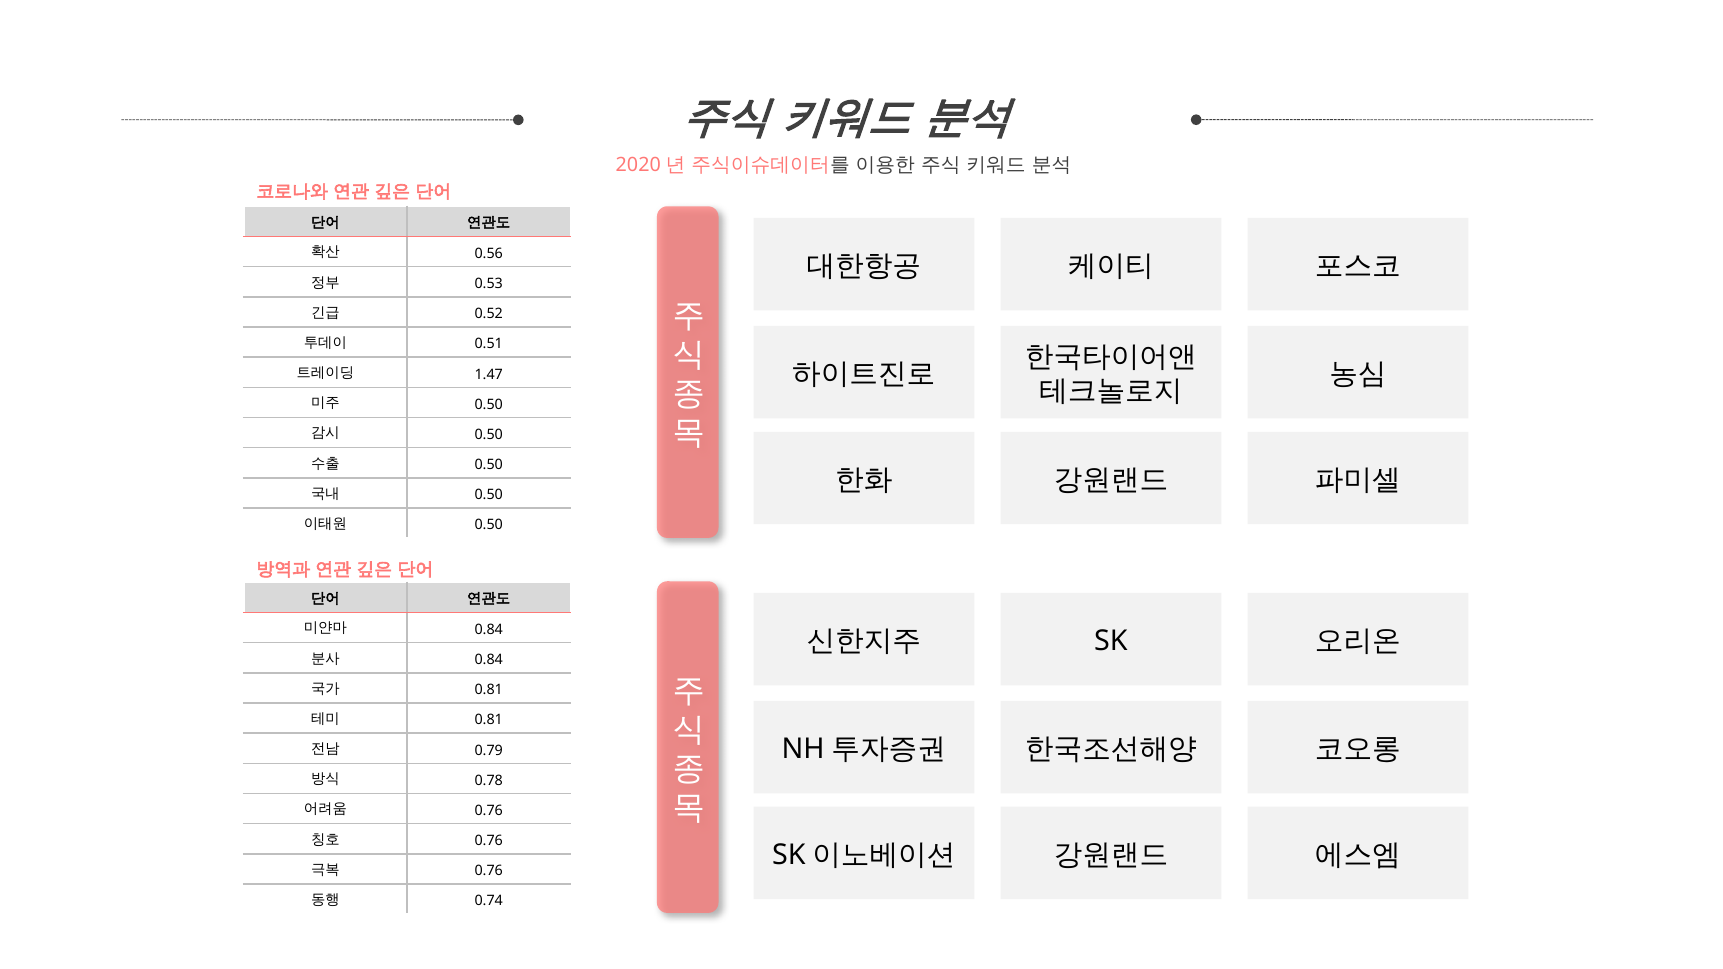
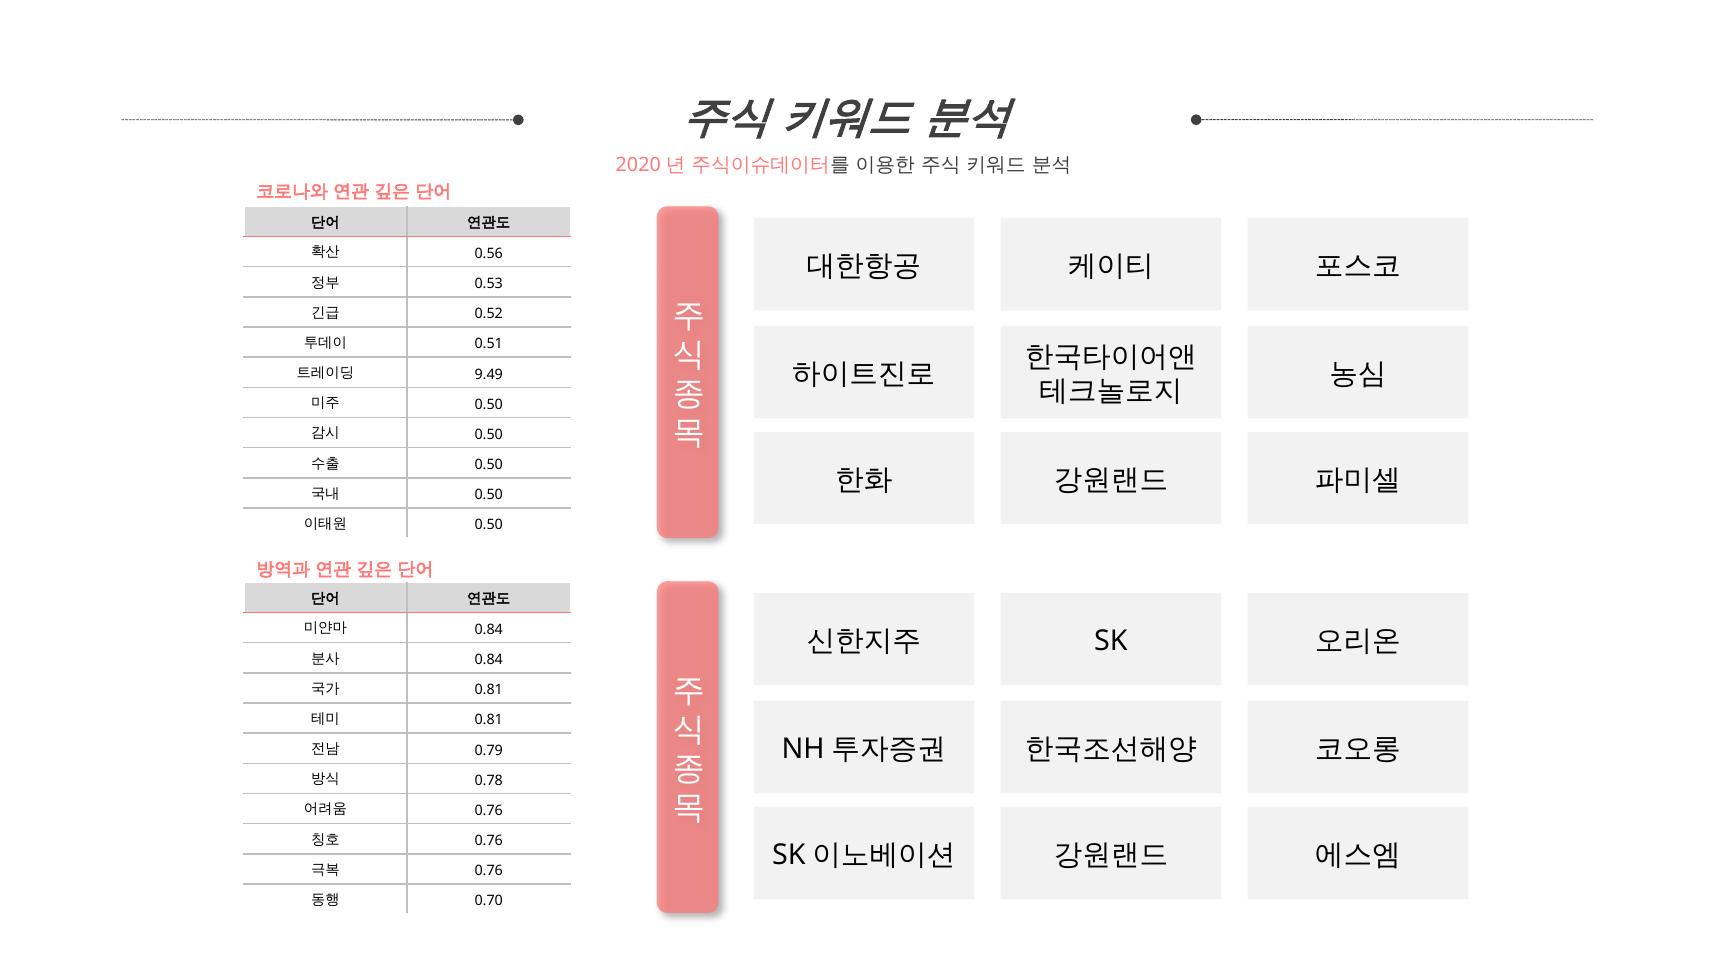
1.47: 1.47 -> 9.49 (489, 374)
0.74: 0.74 -> 0.70 (489, 901)
